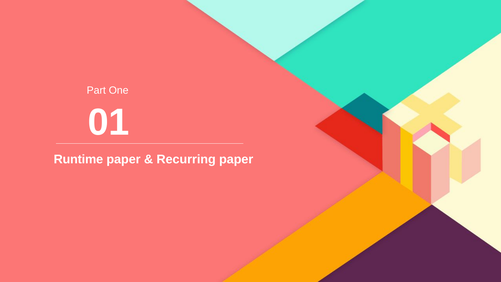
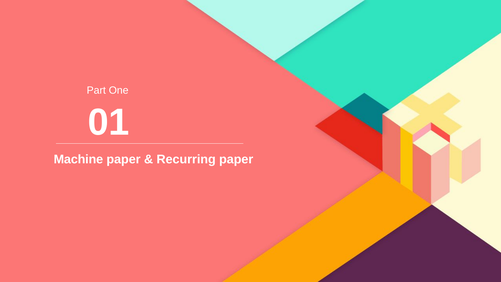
Runtime: Runtime -> Machine (78, 159)
